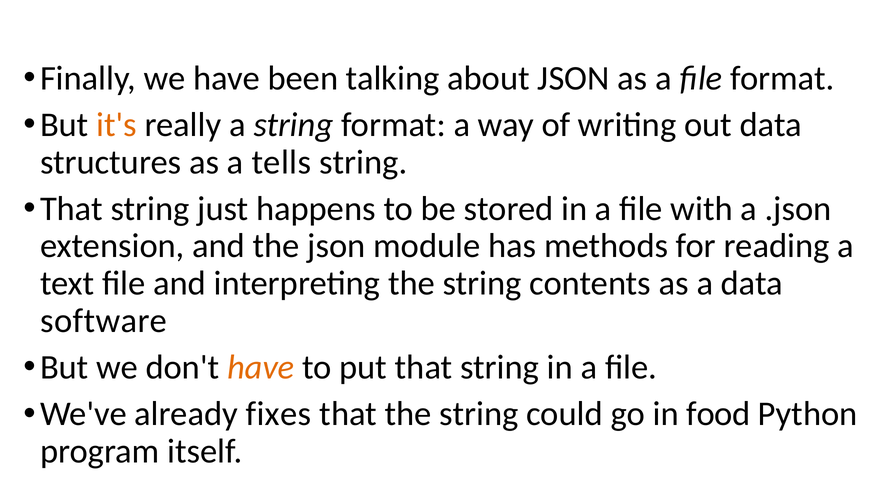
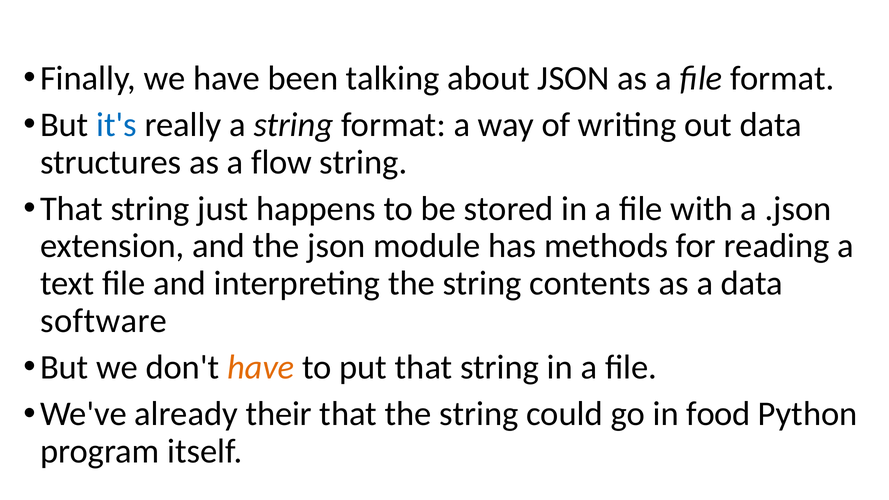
it's colour: orange -> blue (117, 125)
tells: tells -> flow (282, 162)
fixes: fixes -> their (279, 414)
